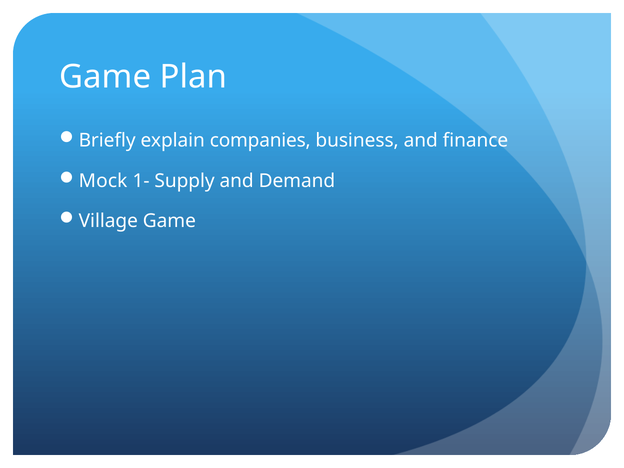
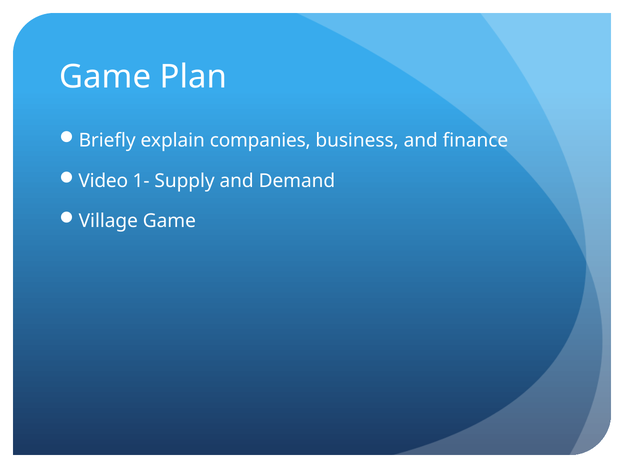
Mock: Mock -> Video (103, 181)
